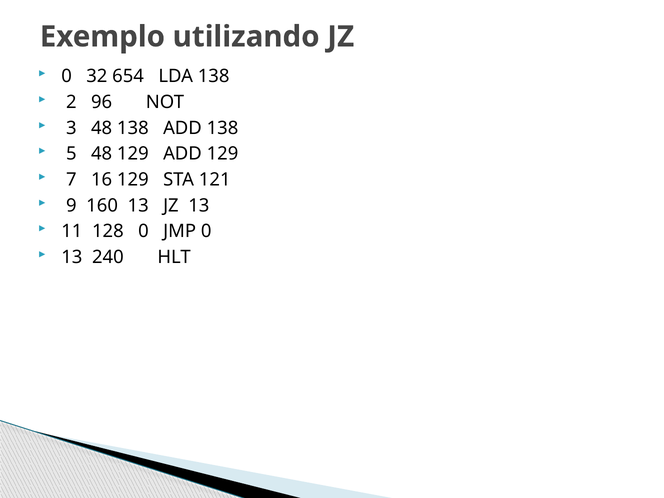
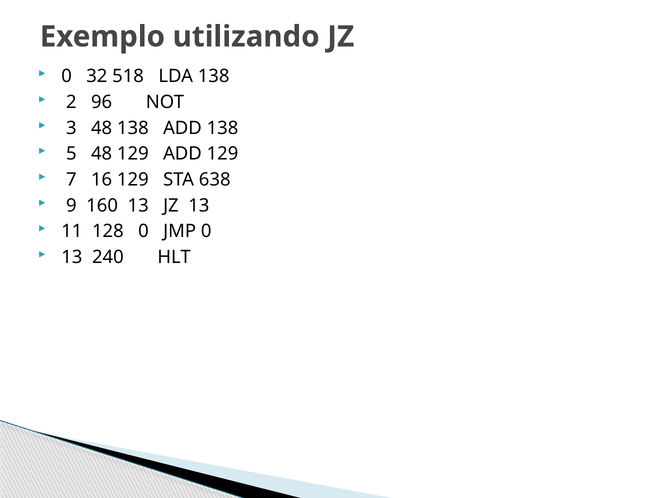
654: 654 -> 518 (128, 76)
121: 121 -> 638 (215, 180)
